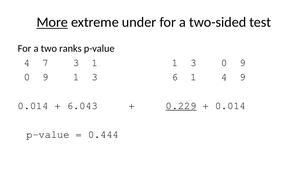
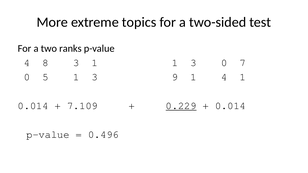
More underline: present -> none (52, 22)
under: under -> topics (139, 22)
7: 7 -> 8 (45, 63)
3 0 9: 9 -> 7 (243, 63)
9: 9 -> 5 (45, 77)
6: 6 -> 9 (175, 77)
4 9: 9 -> 1 (243, 77)
6.043: 6.043 -> 7.109 (82, 106)
0.444: 0.444 -> 0.496 (103, 135)
